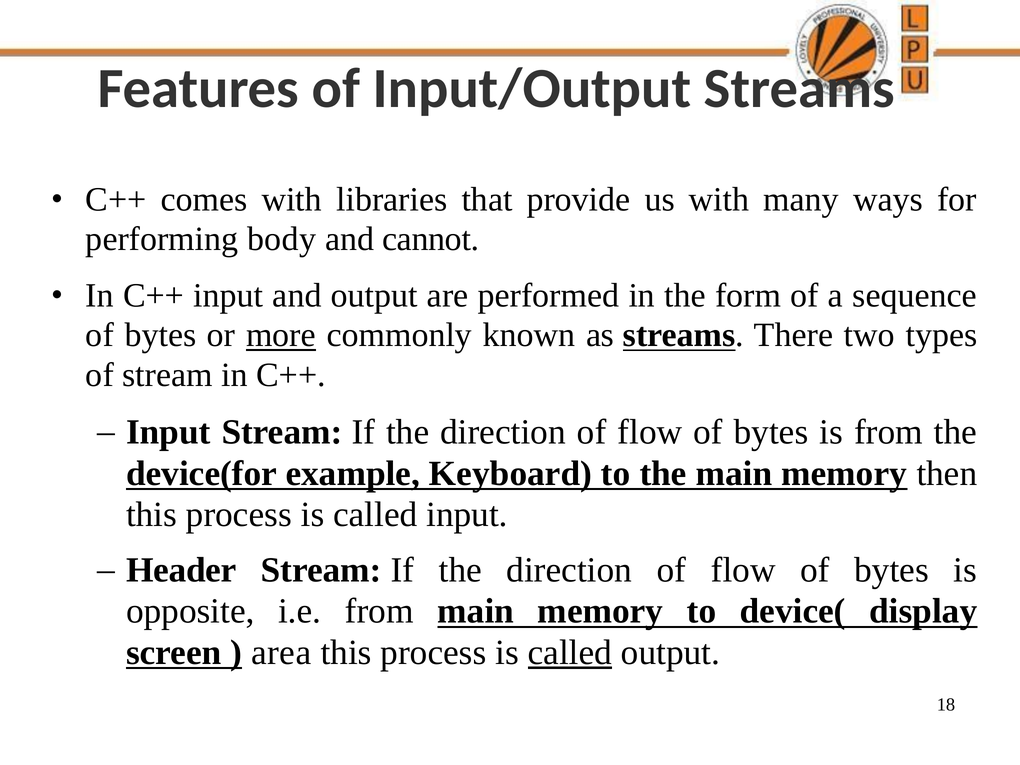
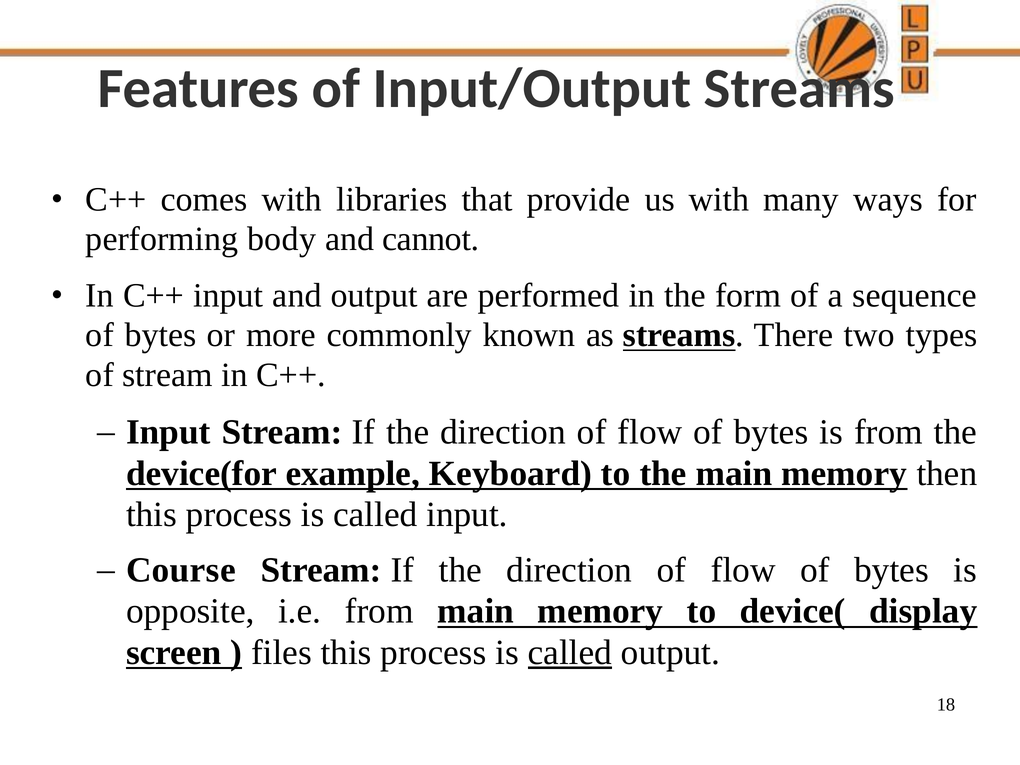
more underline: present -> none (281, 335)
Header: Header -> Course (181, 570)
area: area -> files (281, 652)
